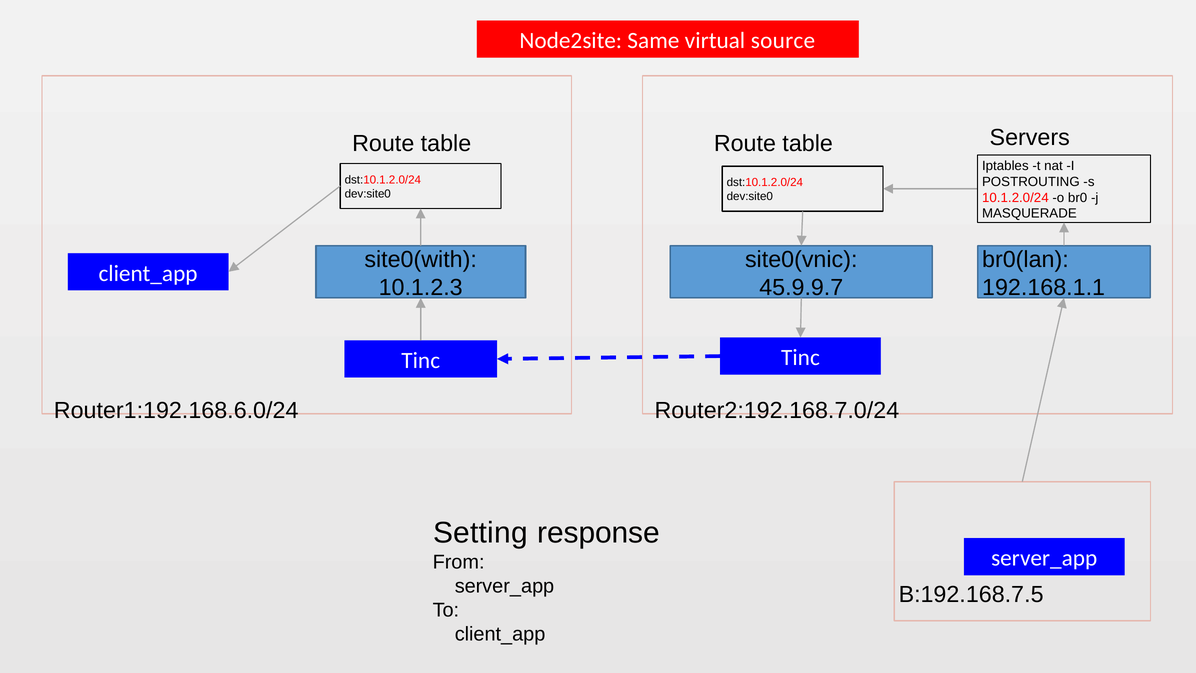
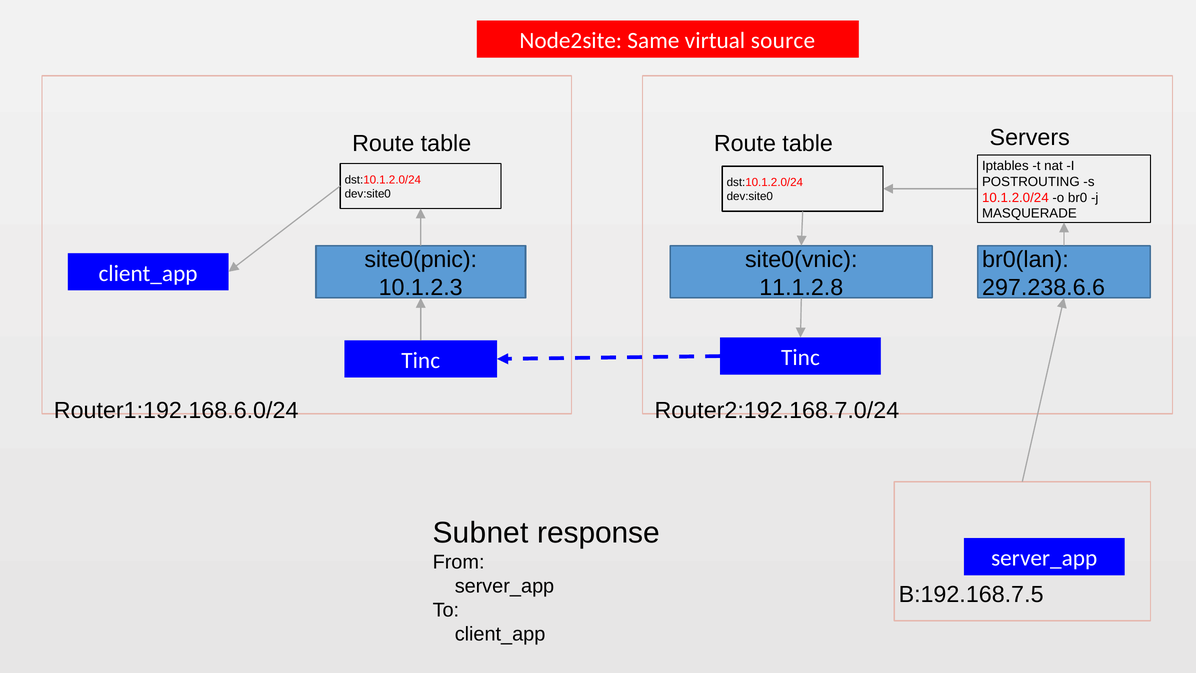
site0(with: site0(with -> site0(pnic (421, 259)
45.9.9.7: 45.9.9.7 -> 11.1.2.8 (801, 287)
192.168.1.1: 192.168.1.1 -> 297.238.6.6 (1044, 287)
Setting: Setting -> Subnet (481, 533)
